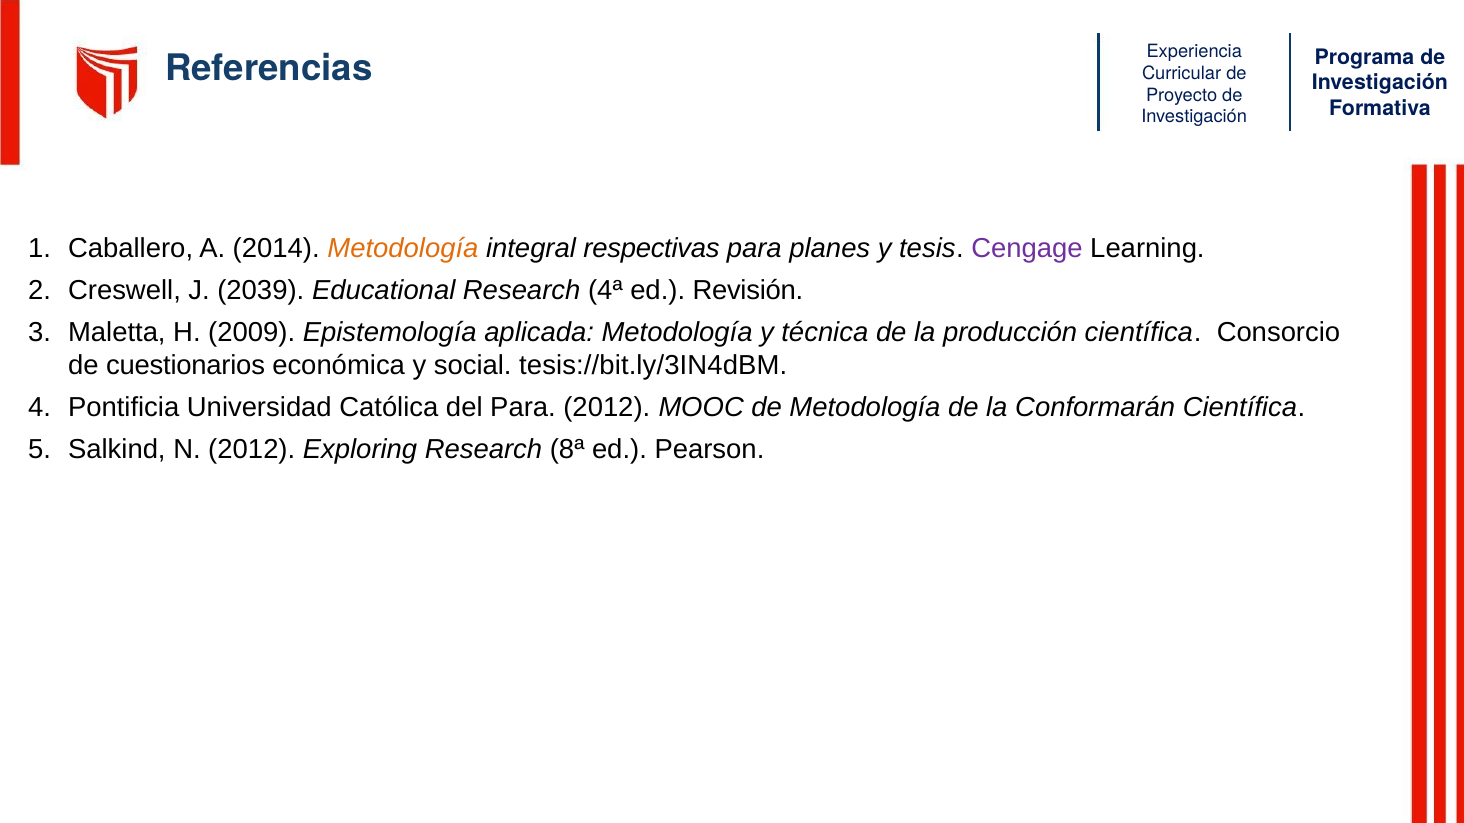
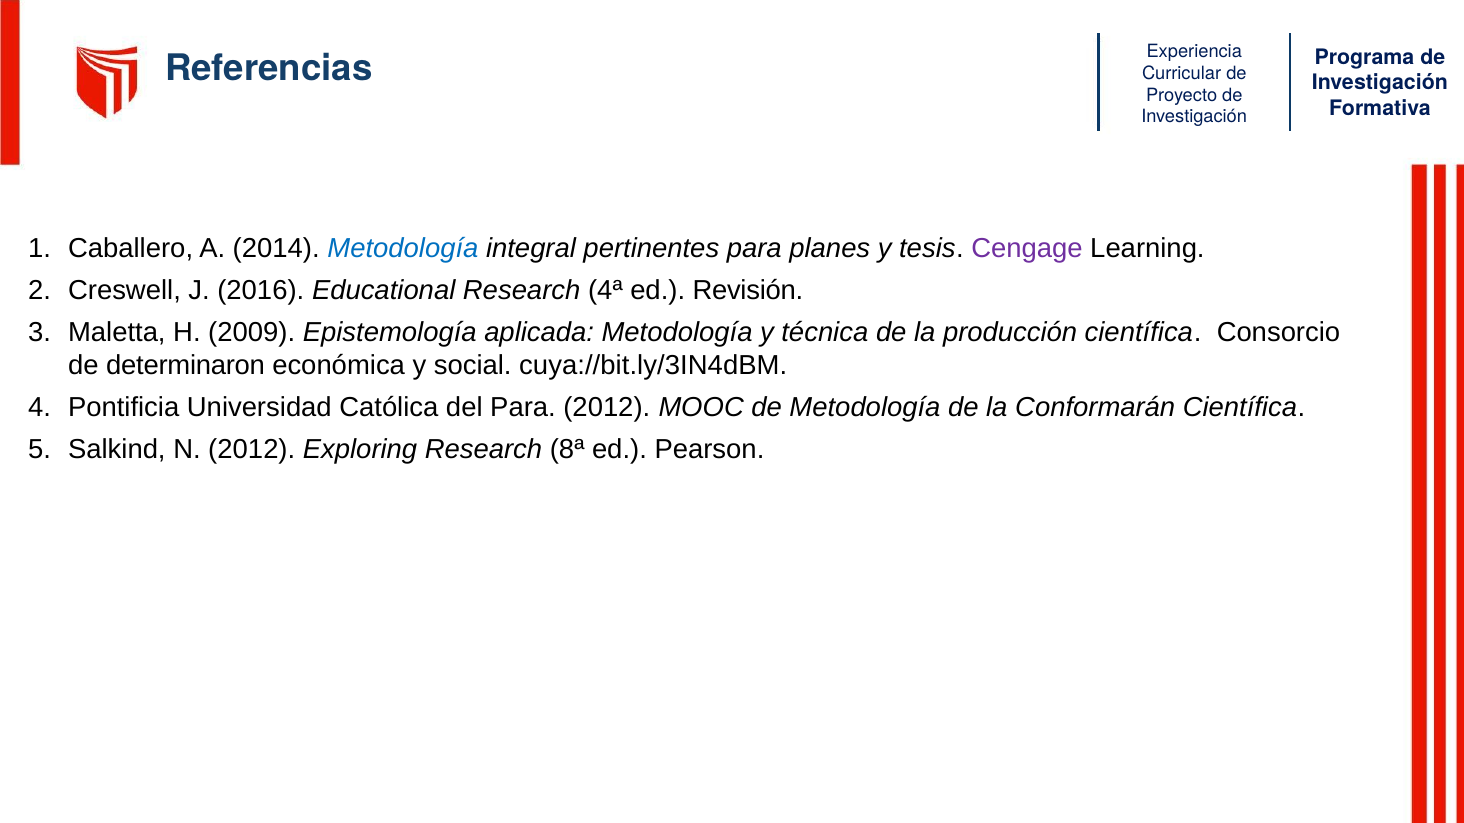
Metodología colour: orange -> blue (403, 249)
respectivas: respectivas -> pertinentes (651, 249)
2039: 2039 -> 2016 (261, 291)
cuestionarios: cuestionarios -> determinaron (186, 366)
tesis://bit.ly/3IN4dBM: tesis://bit.ly/3IN4dBM -> cuya://bit.ly/3IN4dBM (653, 366)
